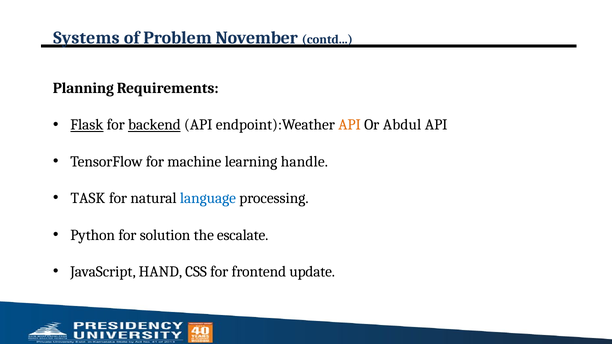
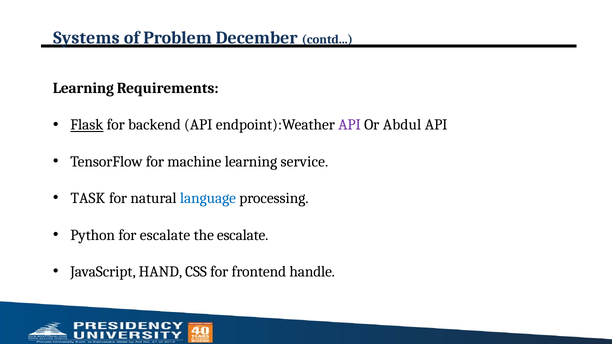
November: November -> December (257, 38)
Planning: Planning -> Learning (83, 88)
backend underline: present -> none (154, 125)
API colour: orange -> purple (350, 125)
handle: handle -> service (304, 162)
for solution: solution -> escalate (165, 235)
update: update -> handle (312, 272)
